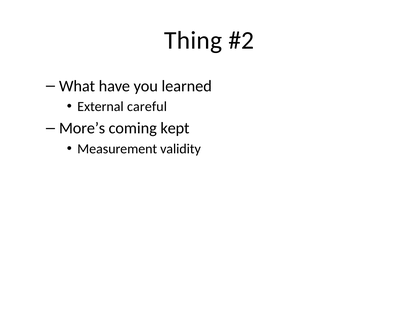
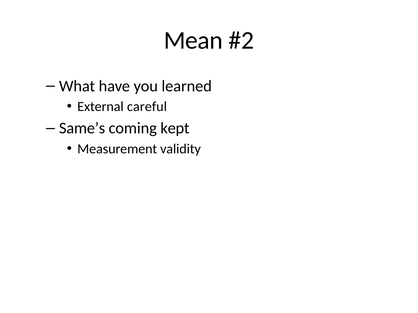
Thing: Thing -> Mean (193, 40)
More’s: More’s -> Same’s (82, 128)
